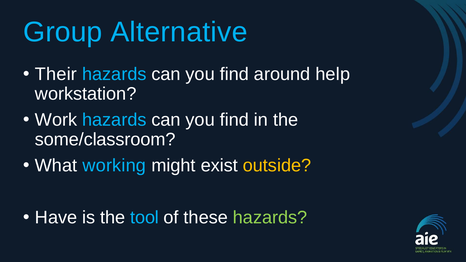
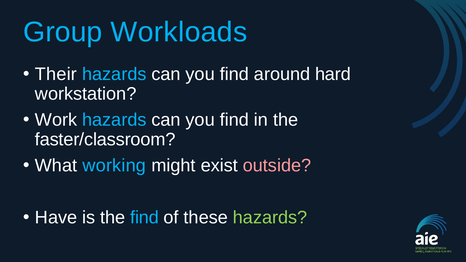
Alternative: Alternative -> Workloads (179, 32)
help: help -> hard (333, 74)
some/classroom: some/classroom -> faster/classroom (105, 140)
outside colour: yellow -> pink (277, 166)
the tool: tool -> find (145, 218)
